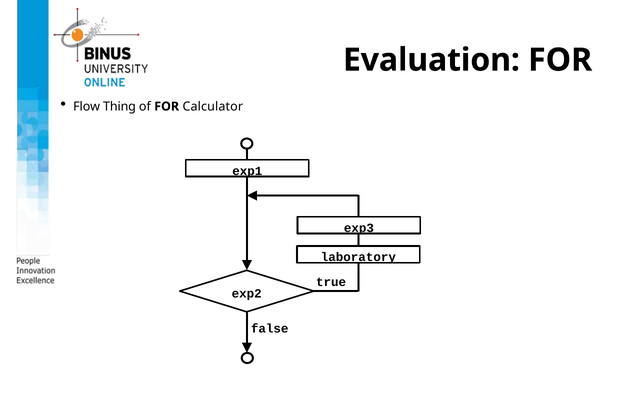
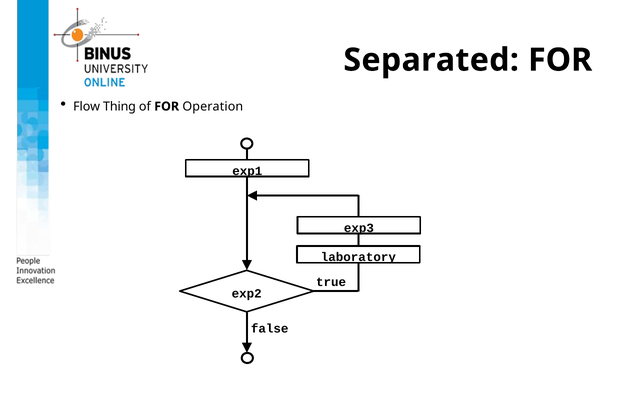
Evaluation: Evaluation -> Separated (431, 60)
Calculator: Calculator -> Operation (213, 106)
